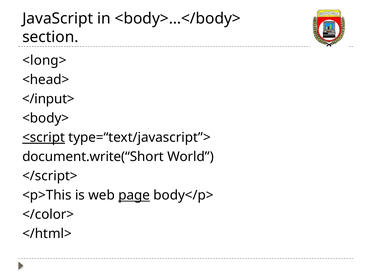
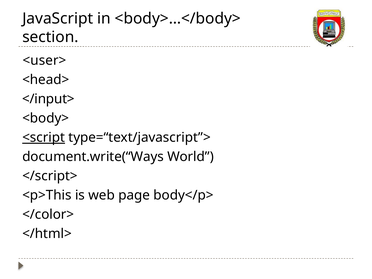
<long>: <long> -> <user> (44, 60)
document.write(“Short: document.write(“Short -> document.write(“Ways (93, 157)
page underline: present -> none (134, 195)
